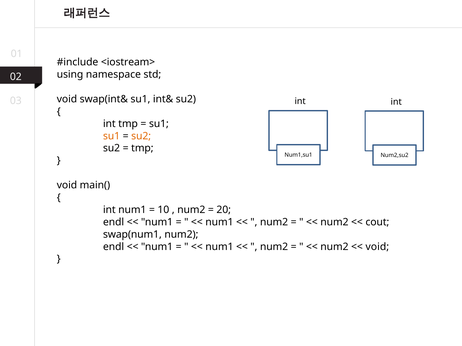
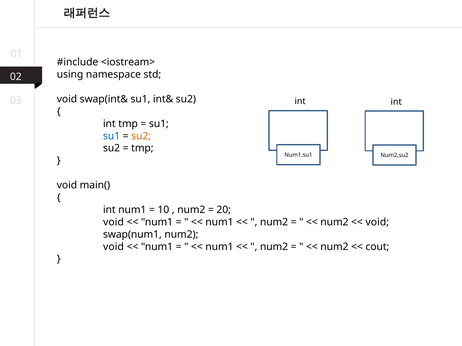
su1 colour: orange -> blue (112, 136)
endl: endl -> void (113, 222)
cout: cout -> void (377, 222)
endl: endl -> void (113, 247)
void: void -> cout (377, 247)
